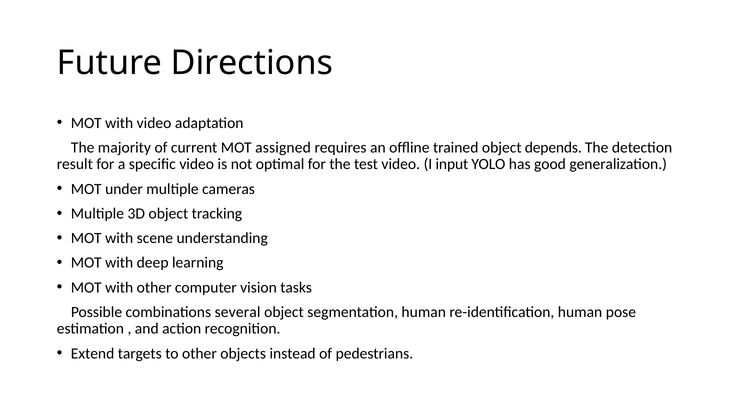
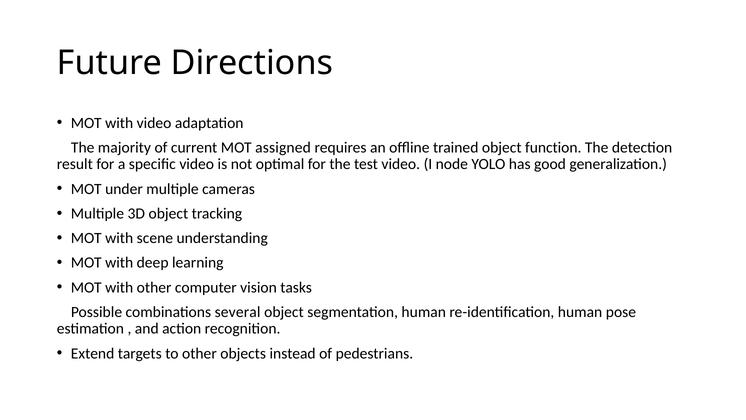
depends: depends -> function (553, 147)
input: input -> node (452, 164)
